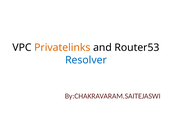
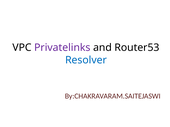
Privatelinks colour: orange -> purple (62, 48)
